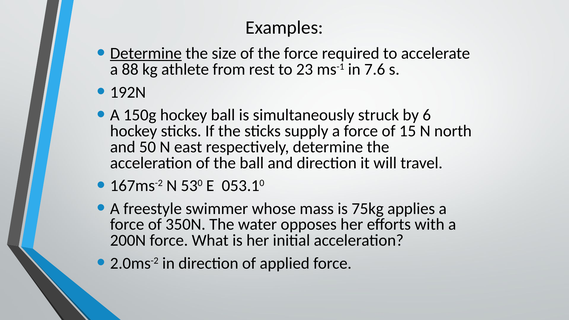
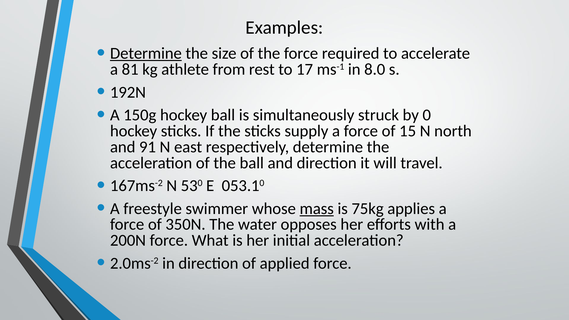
88: 88 -> 81 (130, 69)
23: 23 -> 17 (305, 69)
7.6: 7.6 -> 8.0 (375, 69)
6: 6 -> 0 (427, 115)
50: 50 -> 91 (148, 147)
mass underline: none -> present (317, 209)
